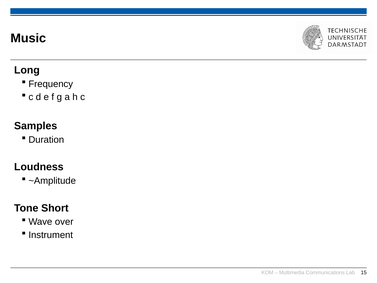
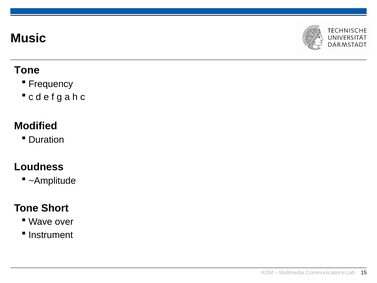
Long: Long -> Tone (27, 70)
Samples: Samples -> Modified (36, 126)
